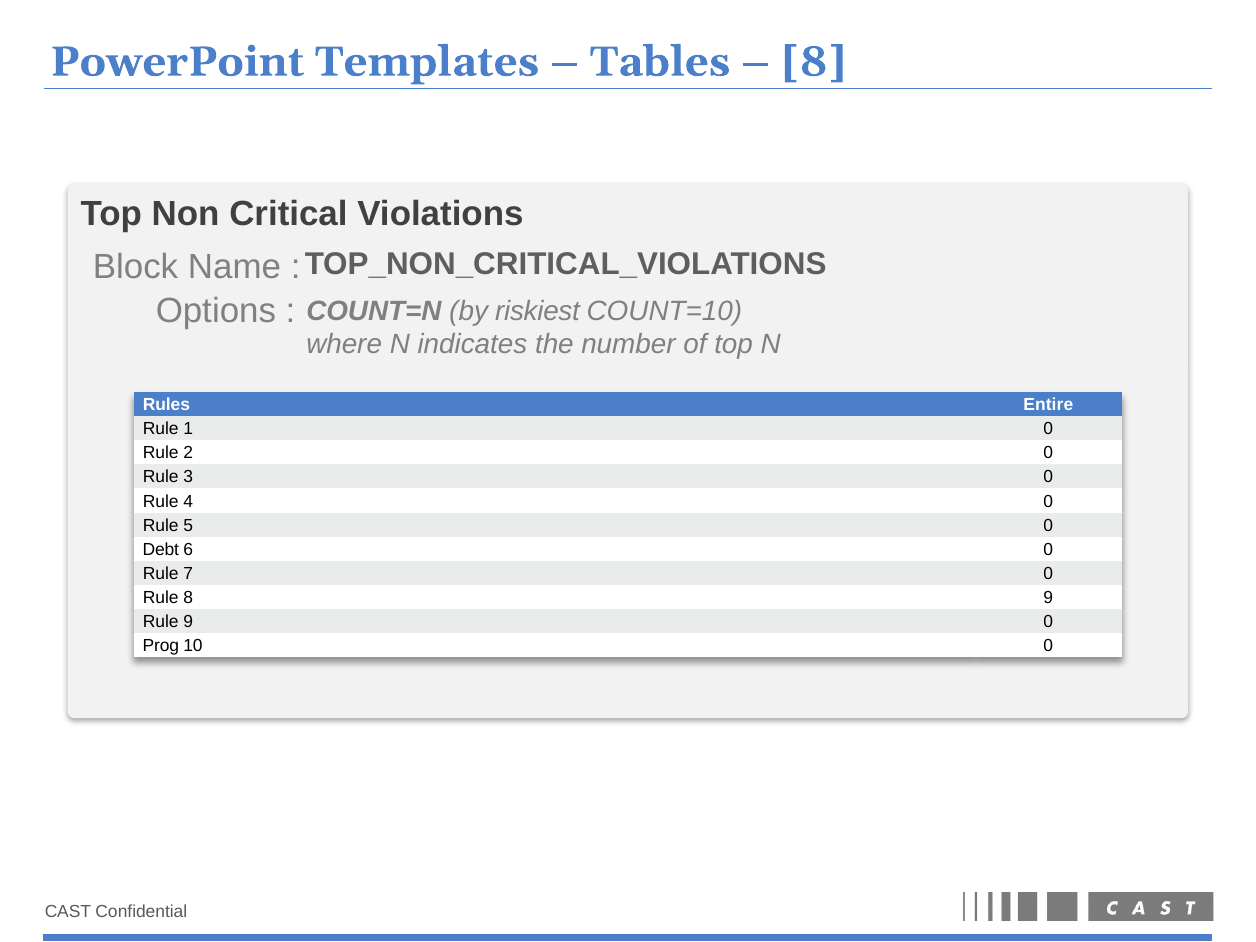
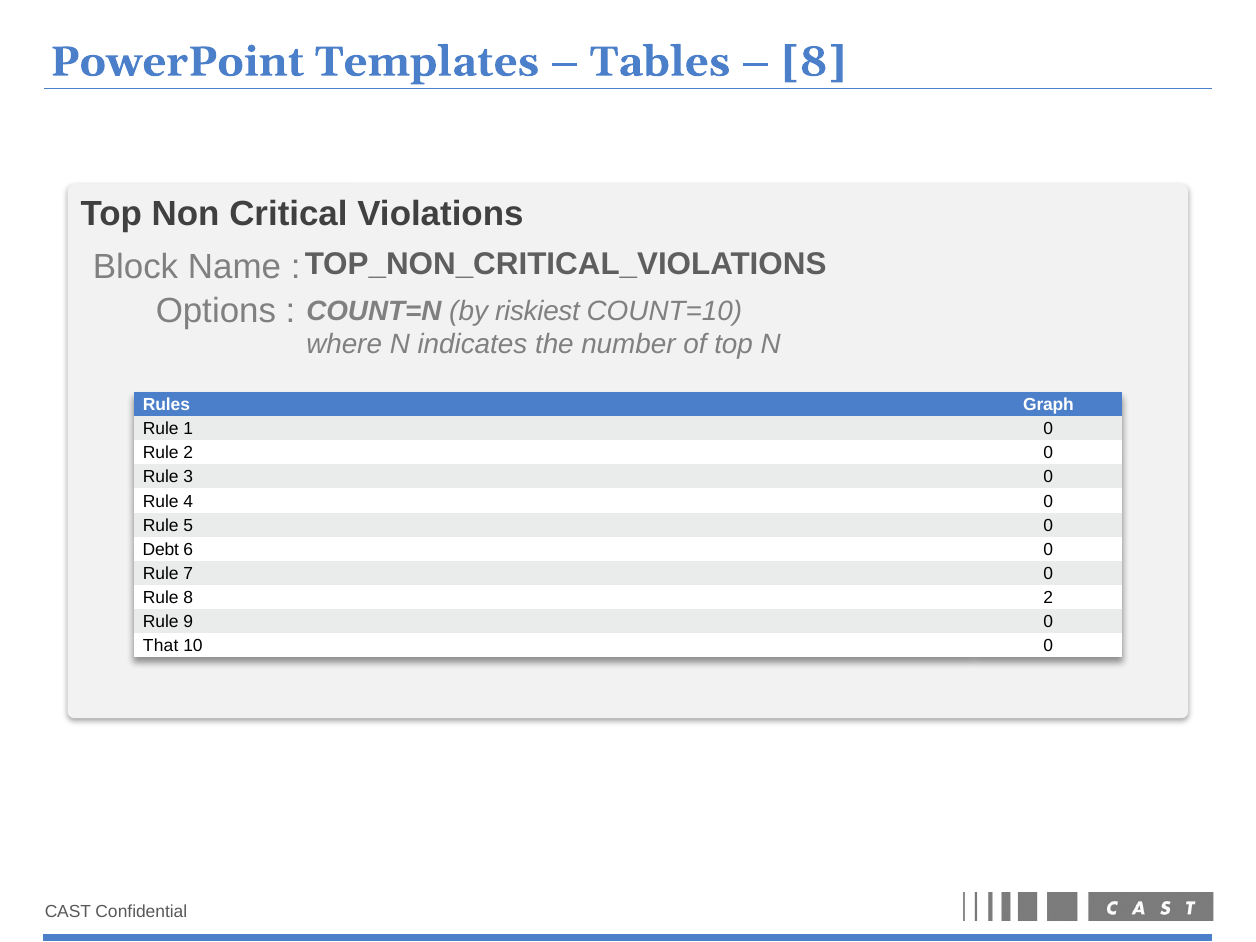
Entire: Entire -> Graph (1048, 405)
8 9: 9 -> 2 (1048, 598)
Prog: Prog -> That (161, 646)
